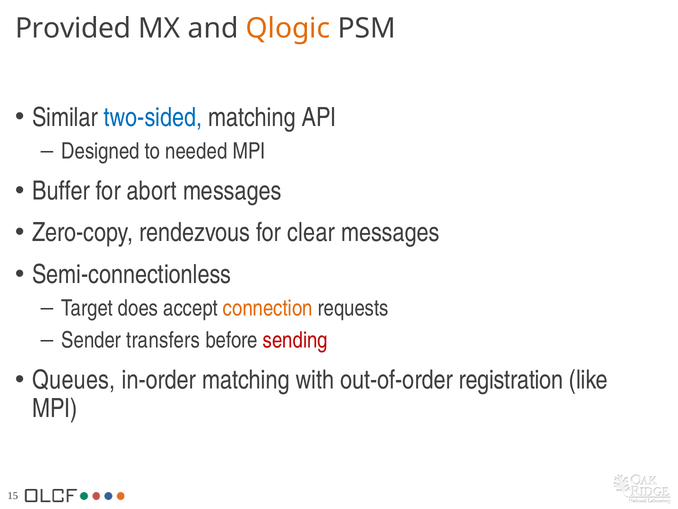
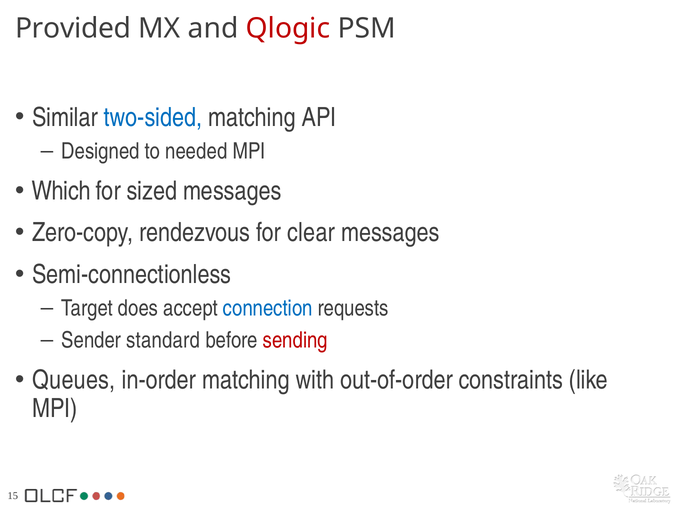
Qlogic colour: orange -> red (288, 28)
Buffer: Buffer -> Which (61, 191)
abort: abort -> sized (152, 191)
connection colour: orange -> blue (268, 308)
transfers: transfers -> standard (163, 340)
registration: registration -> constraints (511, 380)
